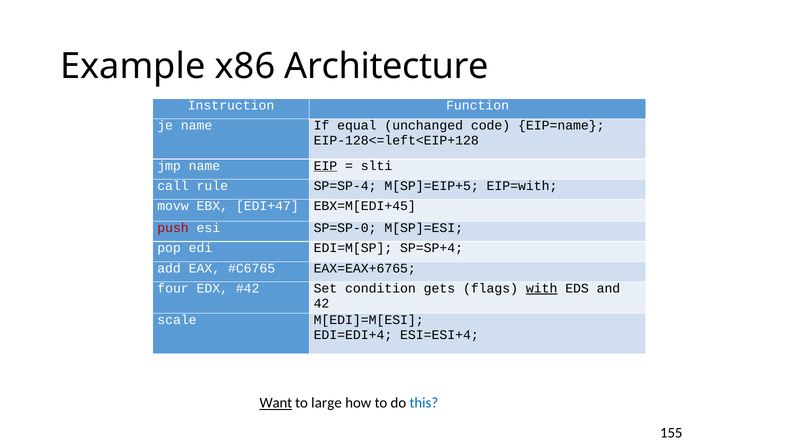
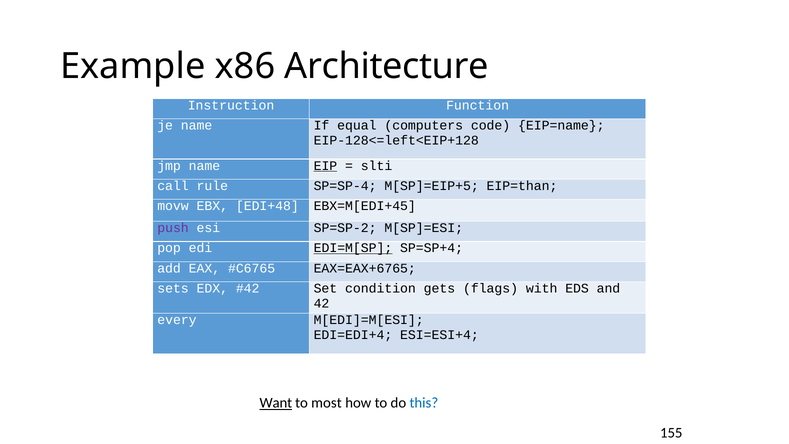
unchanged: unchanged -> computers (424, 125)
EIP=with: EIP=with -> EIP=than (522, 186)
EDI+47: EDI+47 -> EDI+48 (267, 206)
push colour: red -> purple (173, 228)
SP=SP-0: SP=SP-0 -> SP=SP-2 (345, 228)
EDI=M[SP underline: none -> present (353, 248)
four: four -> sets (173, 288)
with underline: present -> none (542, 288)
scale: scale -> every (177, 320)
large: large -> most (327, 403)
